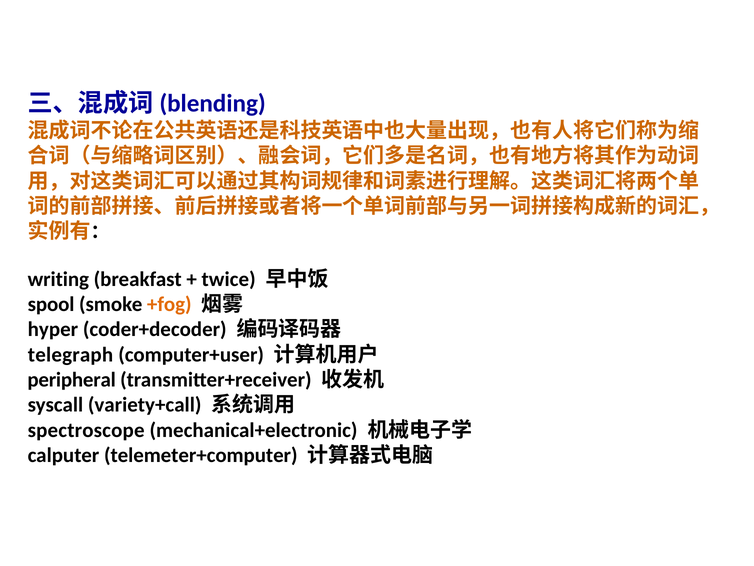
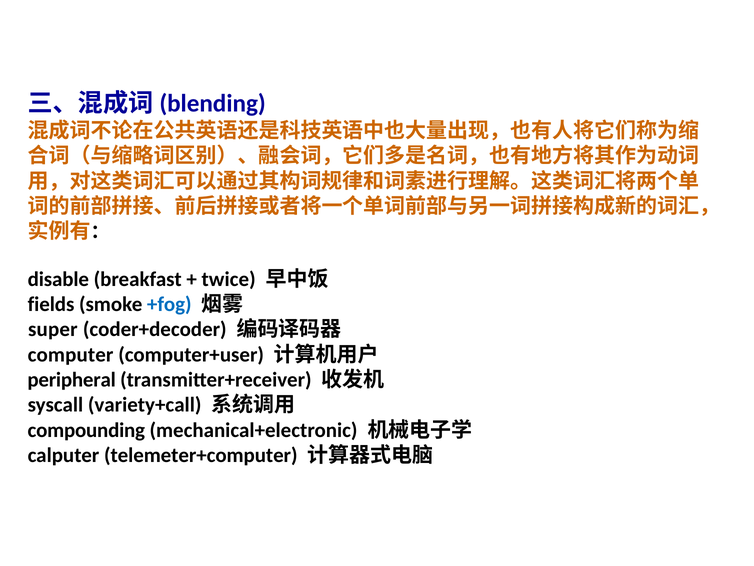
writing: writing -> disable (58, 279)
spool: spool -> fields (51, 304)
+fog colour: orange -> blue (169, 304)
hyper: hyper -> super (53, 329)
telegraph: telegraph -> computer (71, 354)
spectroscope: spectroscope -> compounding (86, 430)
